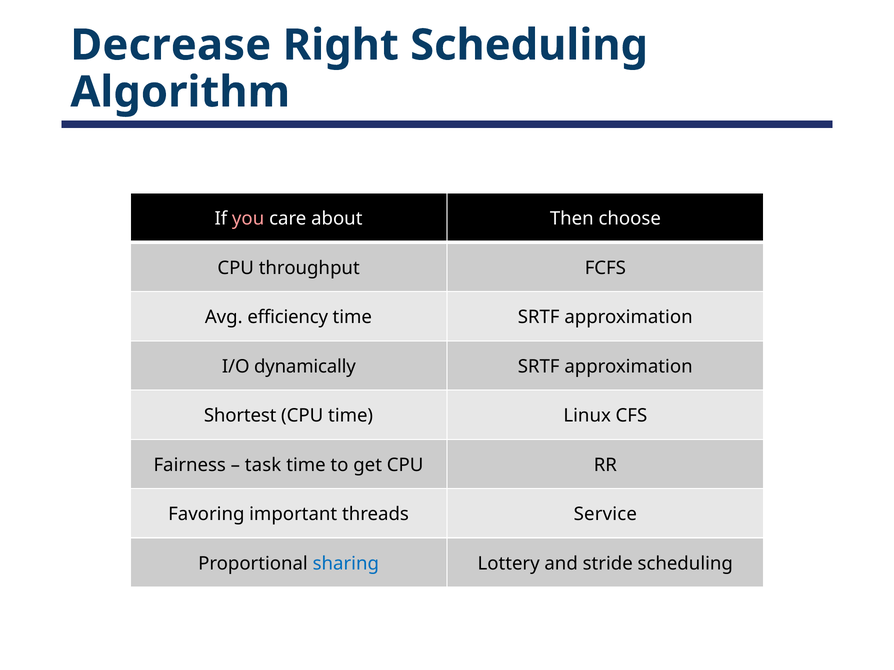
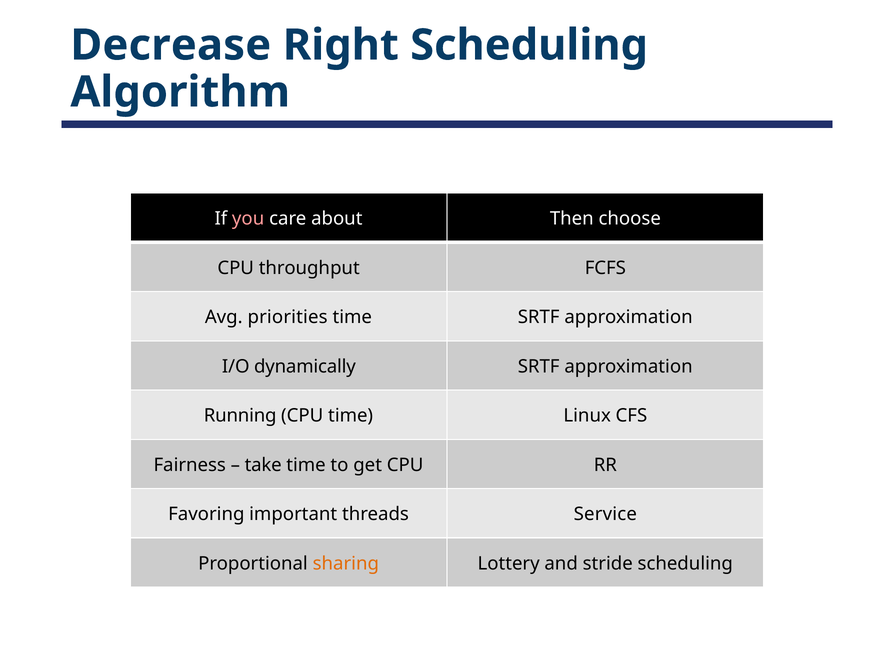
efficiency: efficiency -> priorities (288, 317)
Shortest: Shortest -> Running (240, 416)
task: task -> take (263, 465)
sharing colour: blue -> orange (346, 564)
